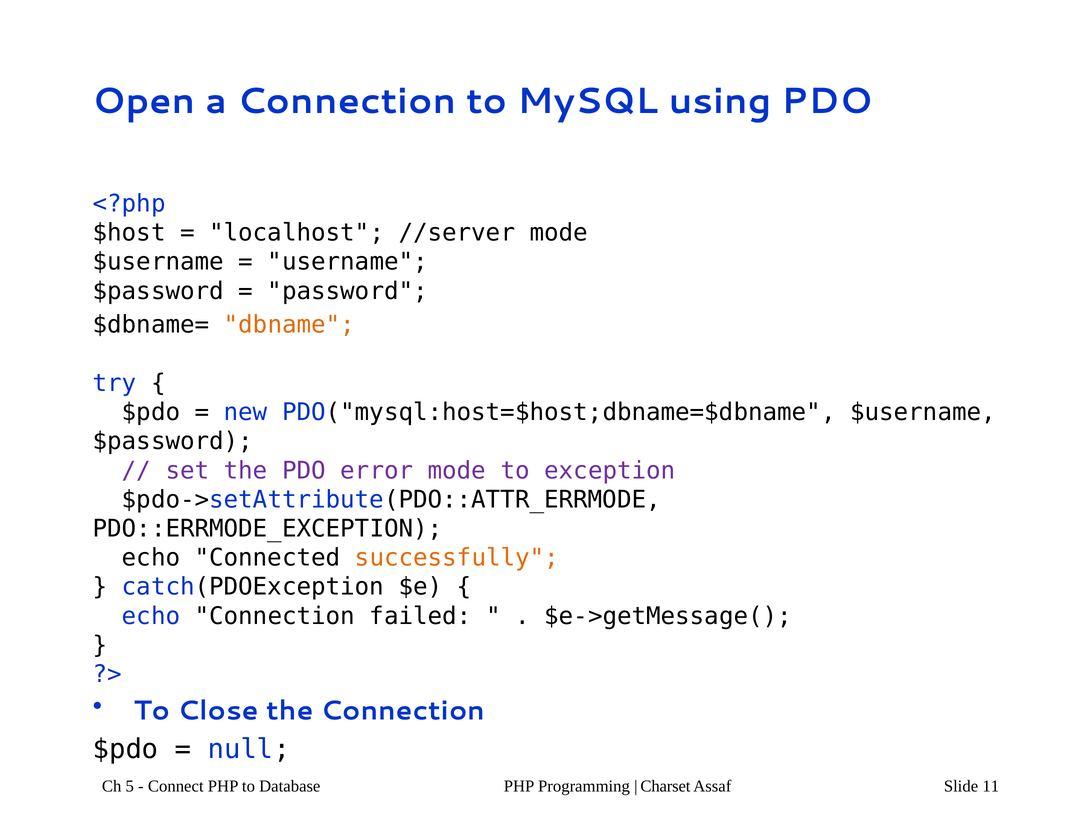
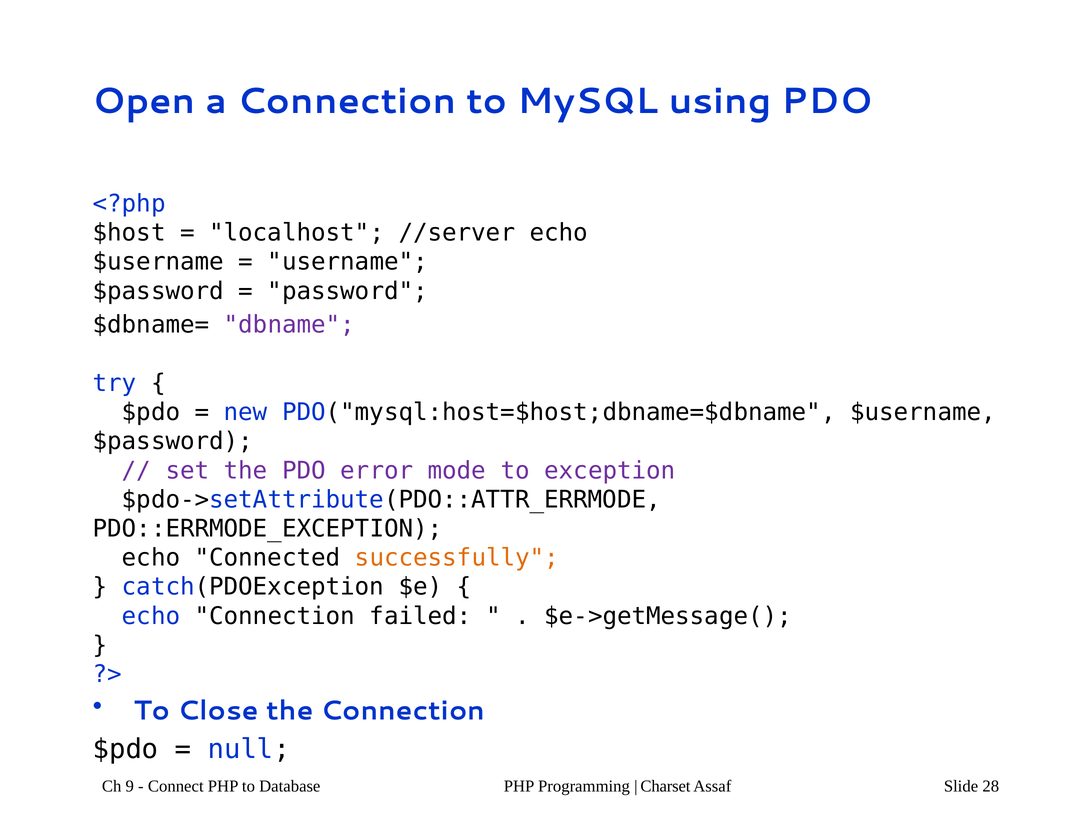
//server mode: mode -> echo (559, 233)
dbname colour: orange -> purple (289, 325)
5: 5 -> 9 (130, 786)
11: 11 -> 28 (991, 786)
